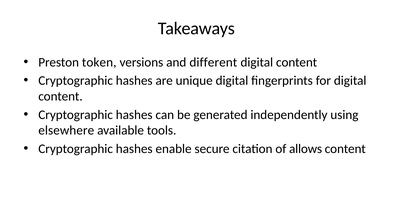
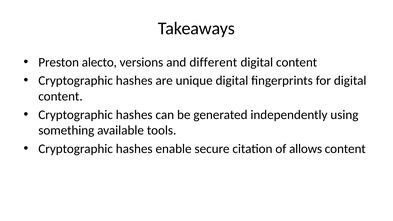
token: token -> alecto (99, 62)
elsewhere: elsewhere -> something (66, 130)
